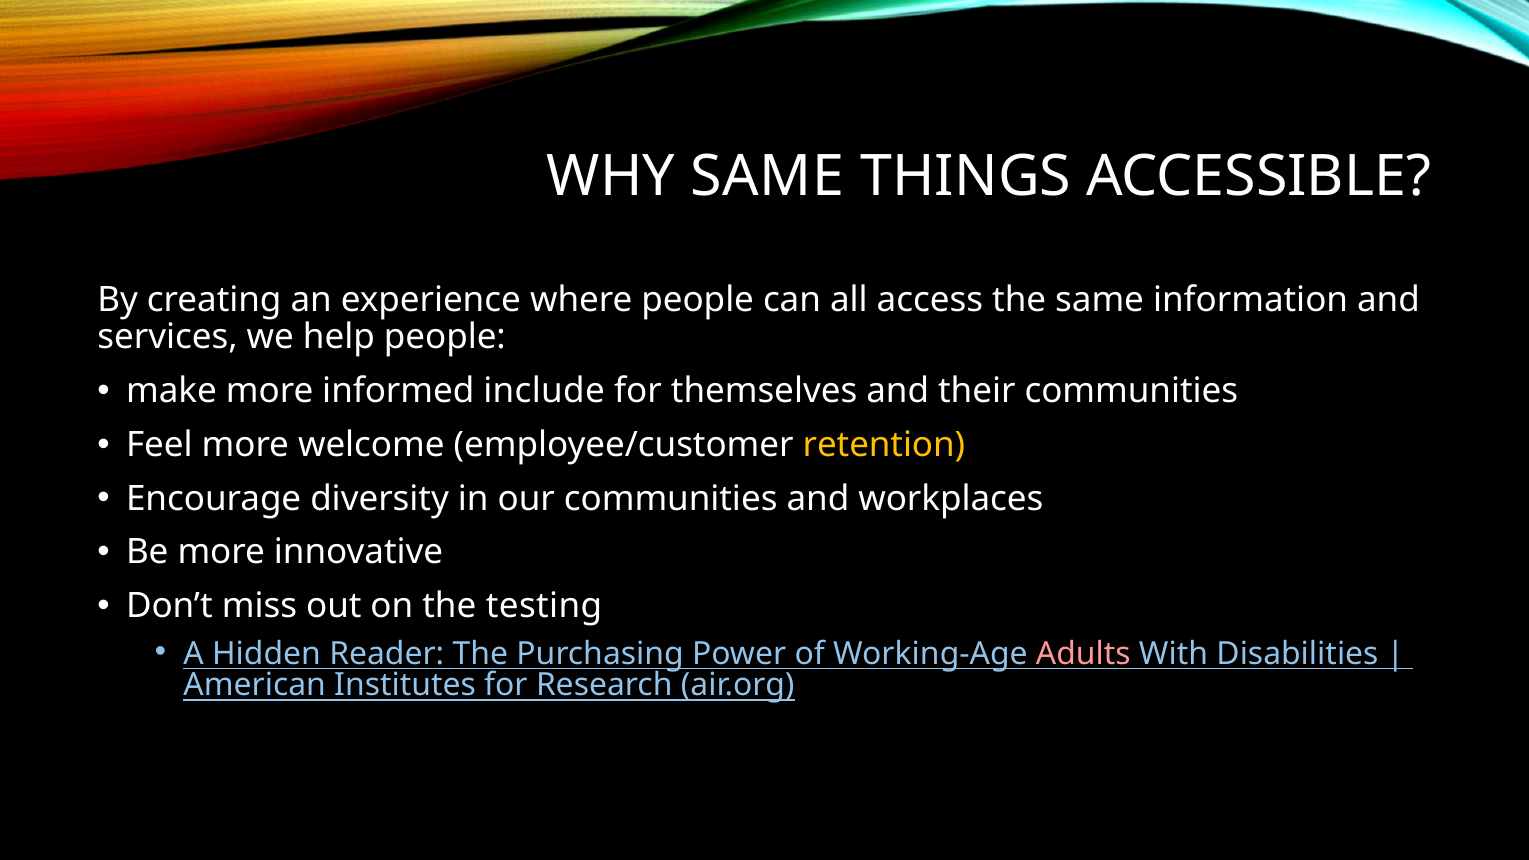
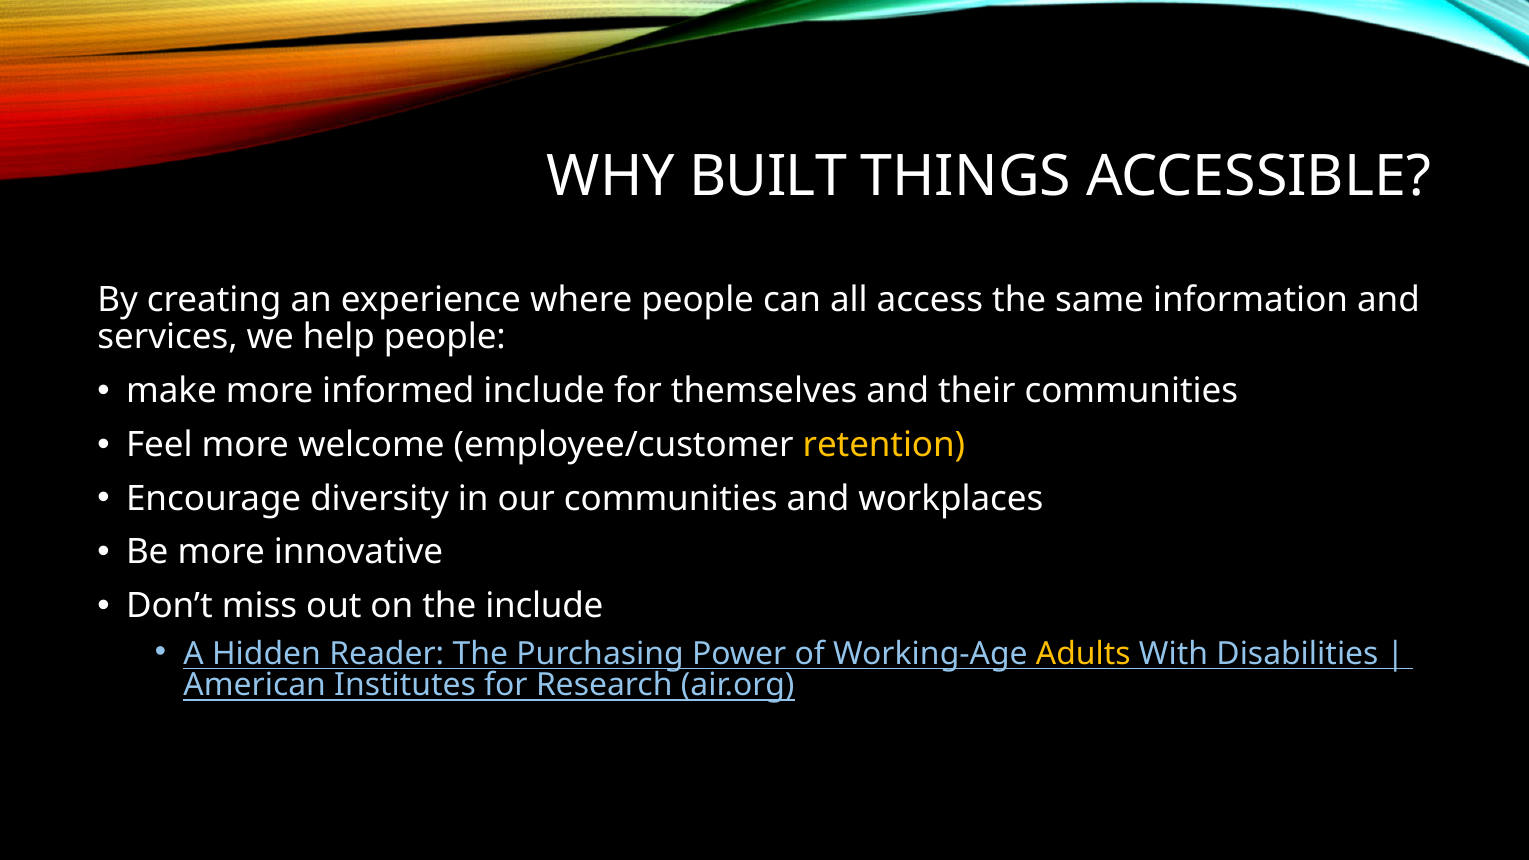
WHY SAME: SAME -> BUILT (768, 177)
the testing: testing -> include (544, 606)
Adults colour: pink -> yellow (1083, 654)
